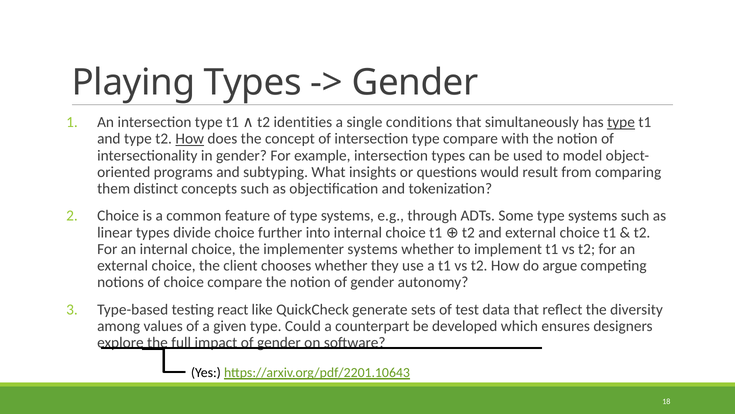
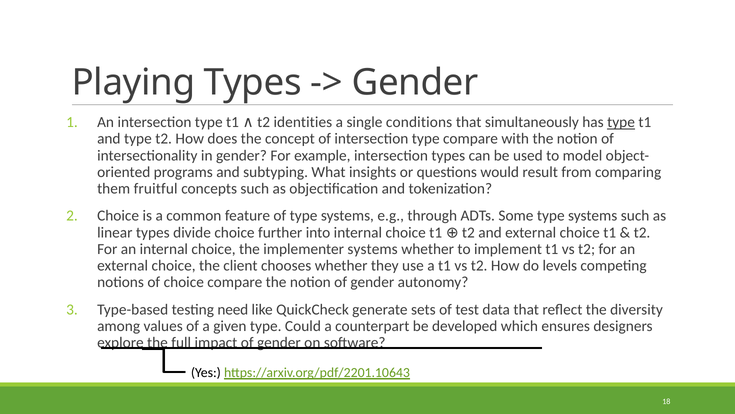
How underline: present -> none (190, 139)
distinct: distinct -> fruitful (156, 188)
argue: argue -> levels (560, 265)
react: react -> need (233, 309)
